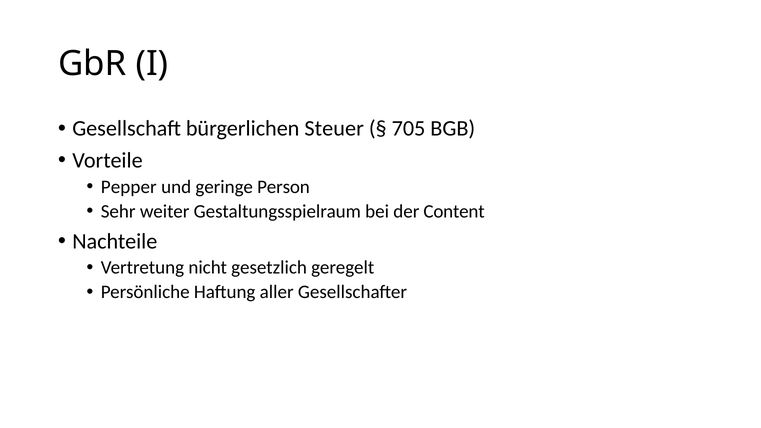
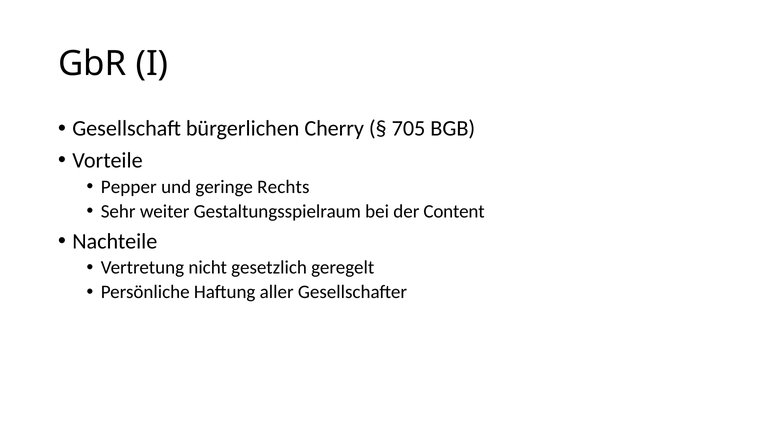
Steuer: Steuer -> Cherry (334, 129)
Person: Person -> Rechts (283, 187)
